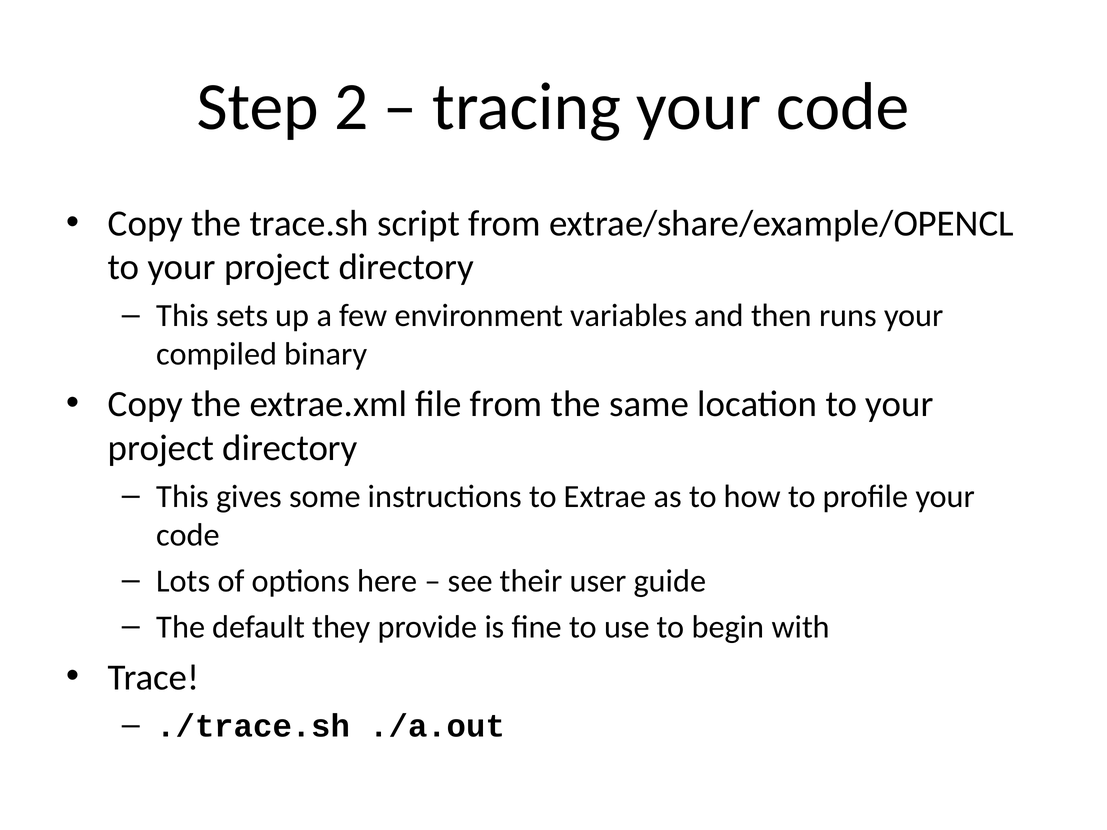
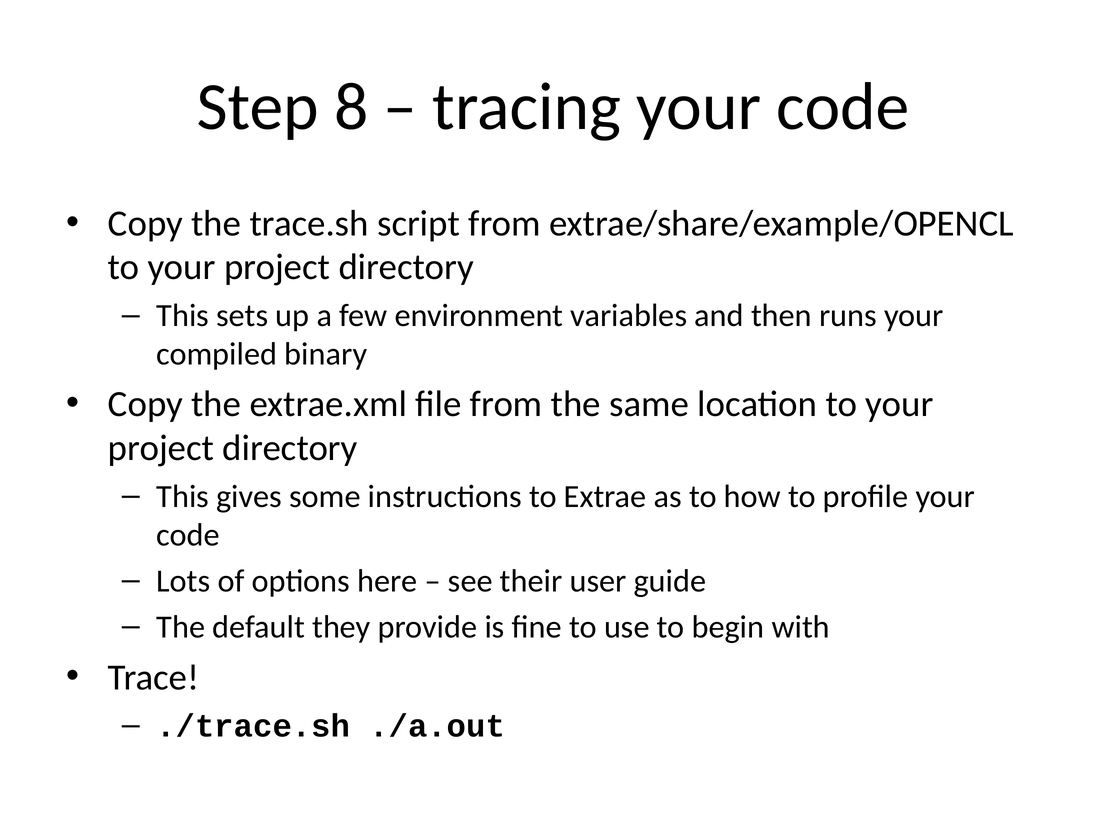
2: 2 -> 8 (351, 107)
